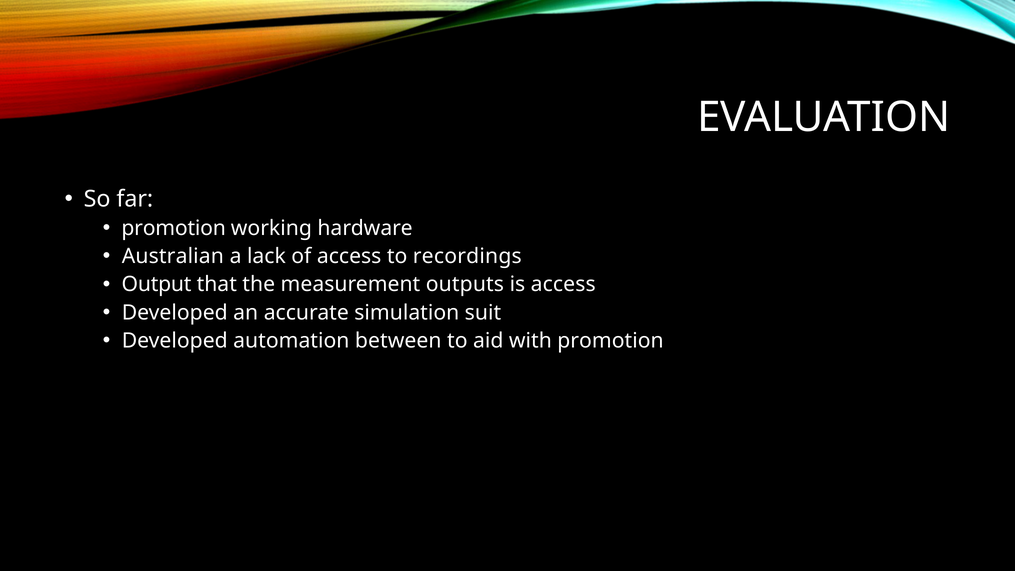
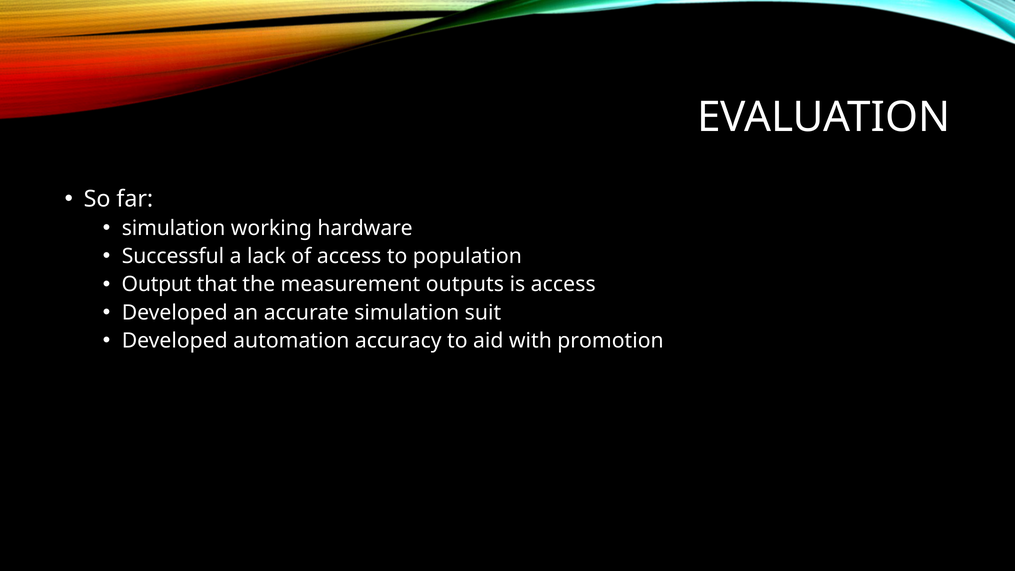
promotion: promotion -> simulation (174, 228)
Australian: Australian -> Successful (173, 256)
recordings: recordings -> population (467, 256)
between: between -> accuracy (398, 341)
